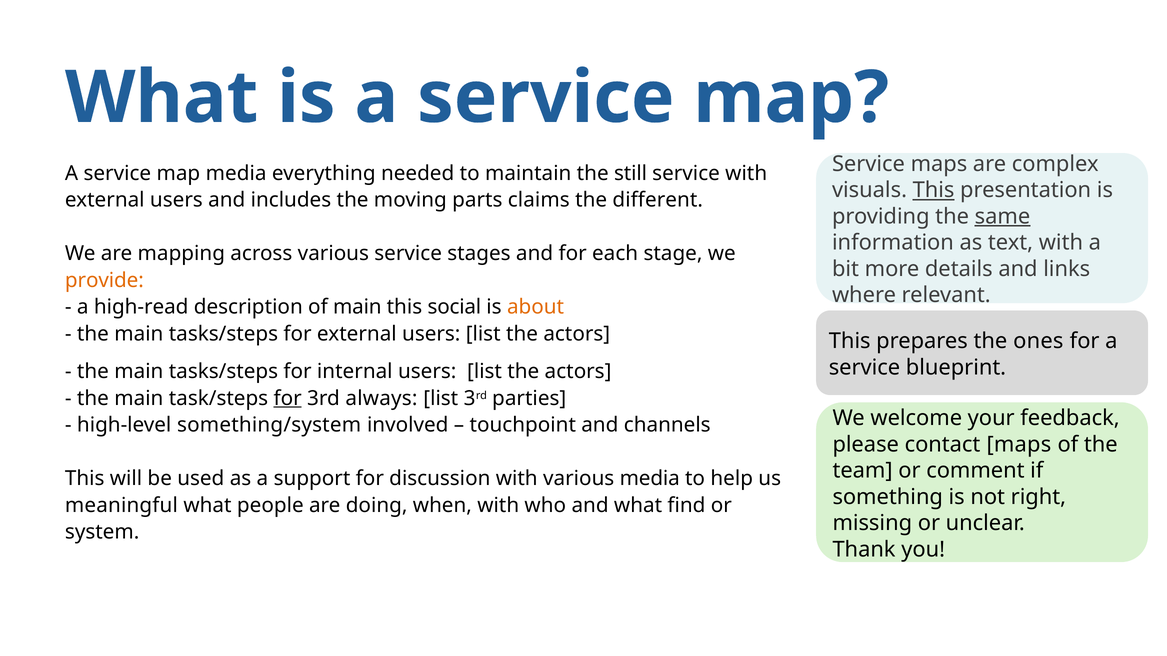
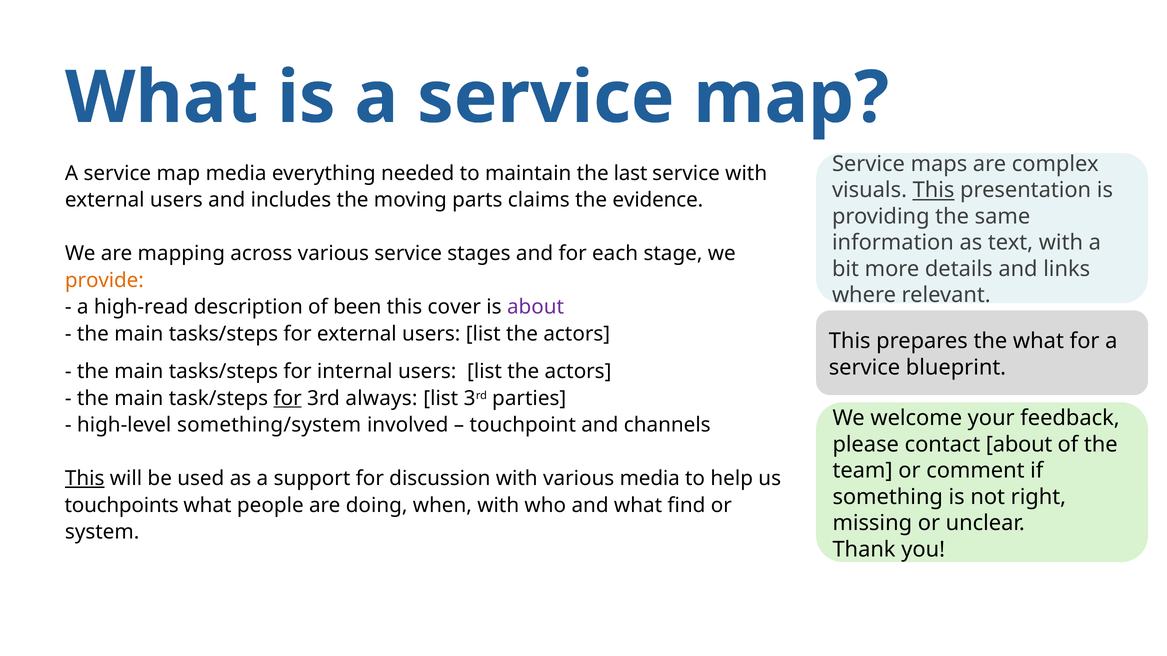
still: still -> last (631, 173)
different: different -> evidence (658, 200)
same underline: present -> none (1002, 217)
of main: main -> been (357, 307)
social: social -> cover (454, 307)
about colour: orange -> purple (536, 307)
the ones: ones -> what (1038, 341)
contact maps: maps -> about (1019, 445)
This underline: none -> present (85, 479)
meaningful: meaningful -> touchpoints (122, 506)
